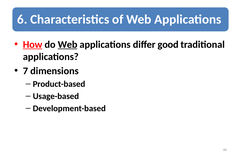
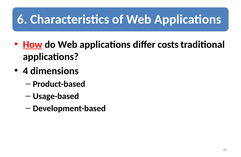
Web underline: present -> none (68, 45)
good: good -> costs (168, 45)
7: 7 -> 4 (25, 71)
